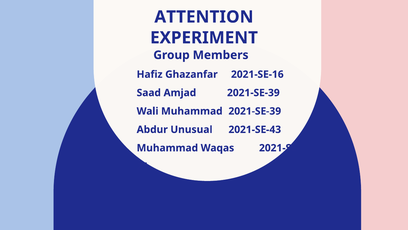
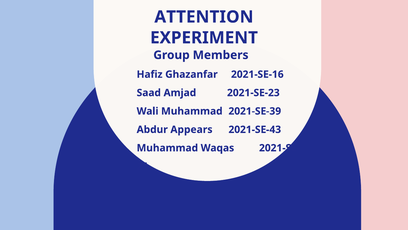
Amjad 2021-SE-39: 2021-SE-39 -> 2021-SE-23 (253, 93)
Unusual: Unusual -> Appears (191, 129)
